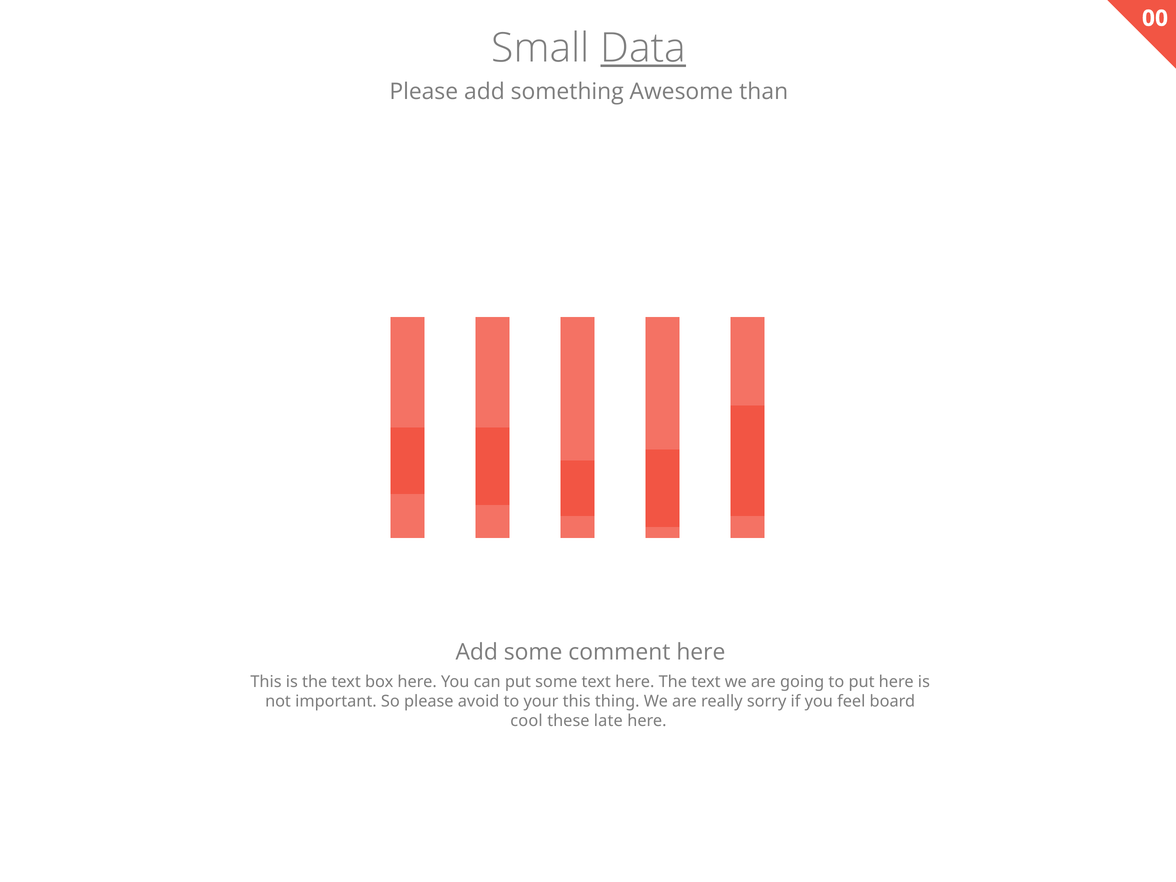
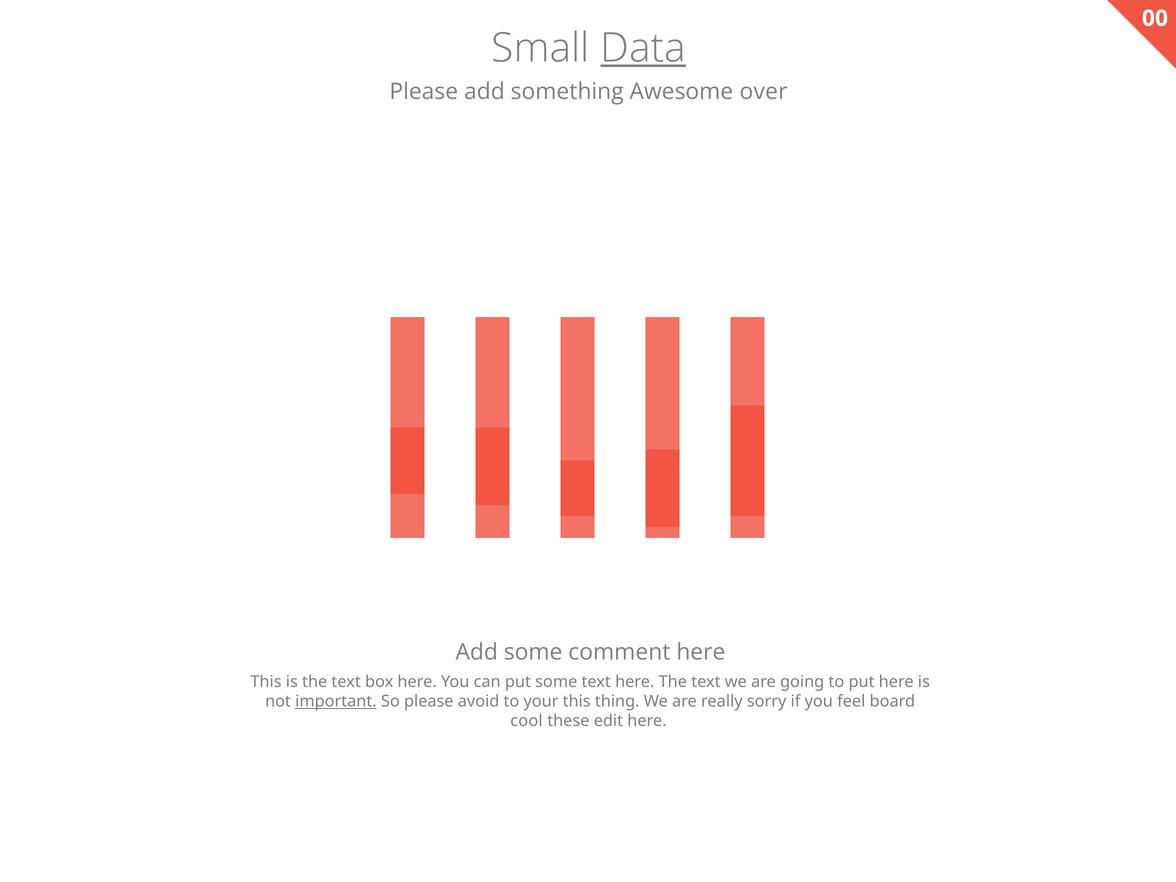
than: than -> over (764, 92)
important underline: none -> present (336, 701)
late: late -> edit (608, 721)
